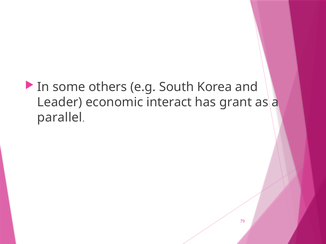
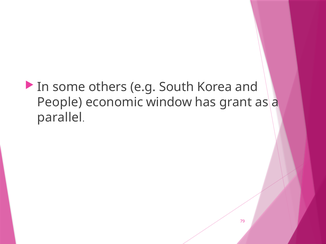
Leader: Leader -> People (60, 102)
interact: interact -> window (169, 102)
